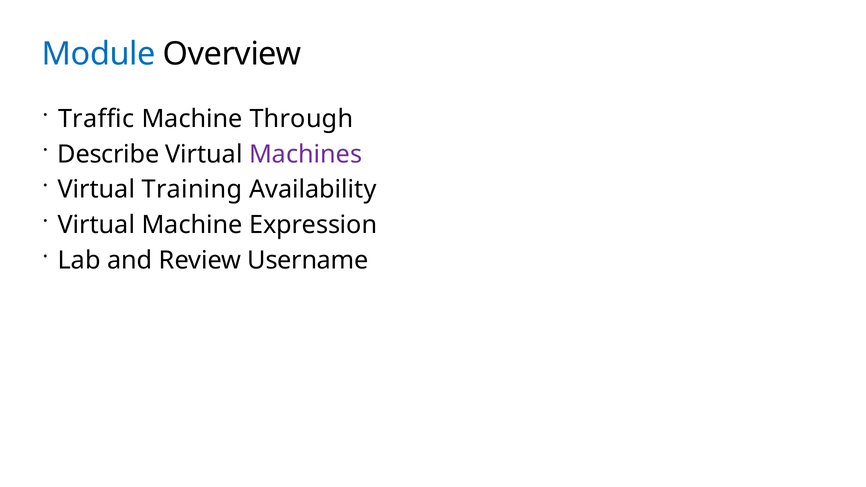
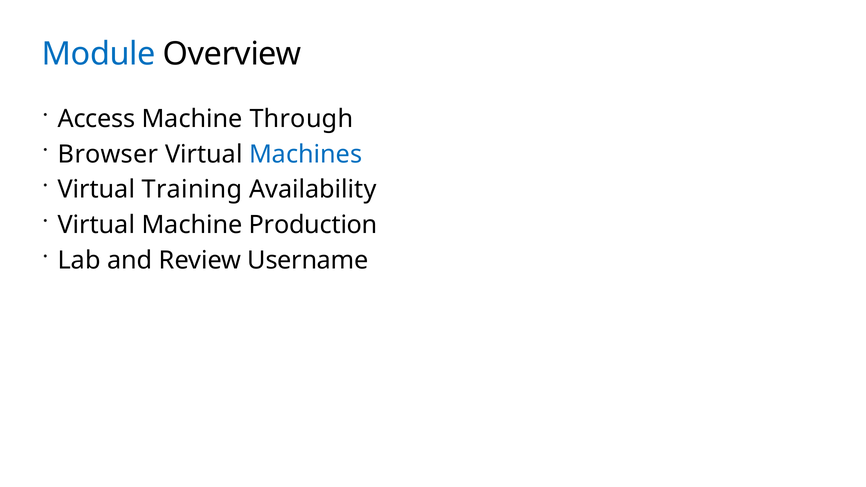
Traffic: Traffic -> Access (97, 119)
Describe: Describe -> Browser (108, 154)
Machines colour: purple -> blue (306, 154)
Expression: Expression -> Production (313, 225)
